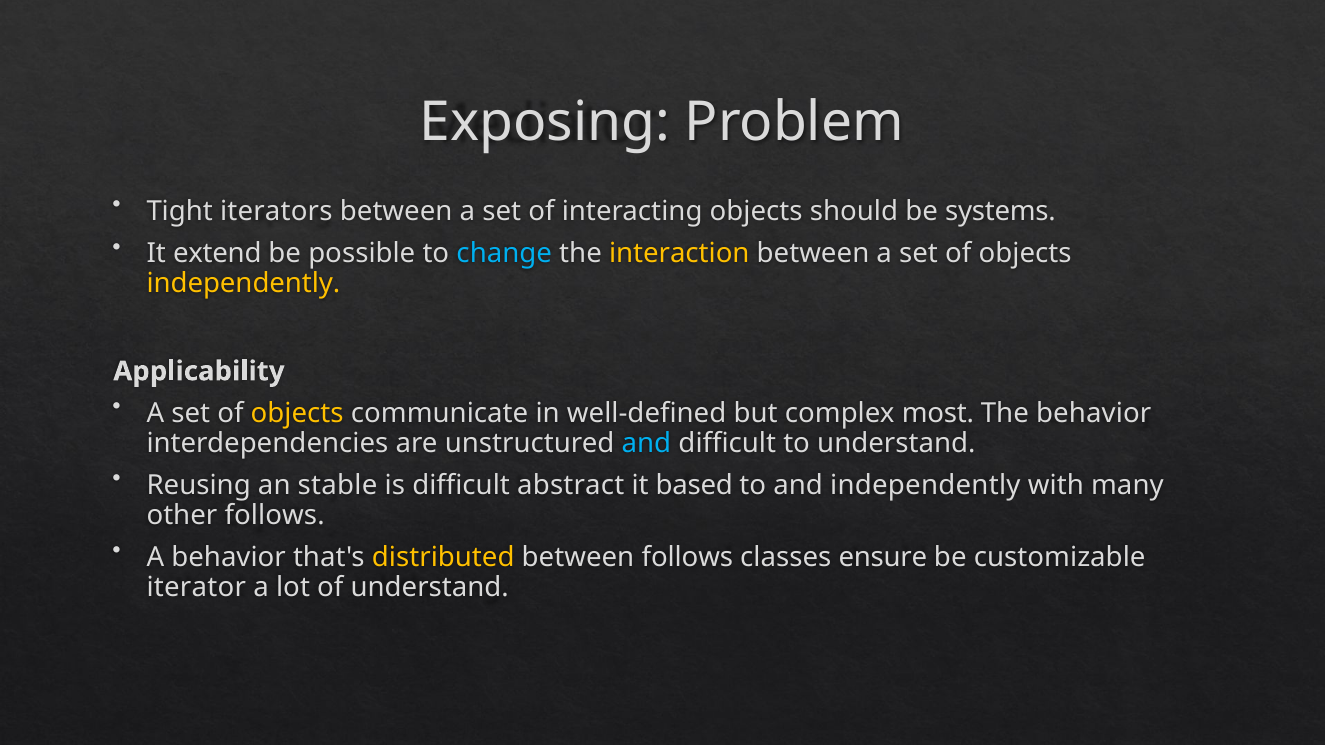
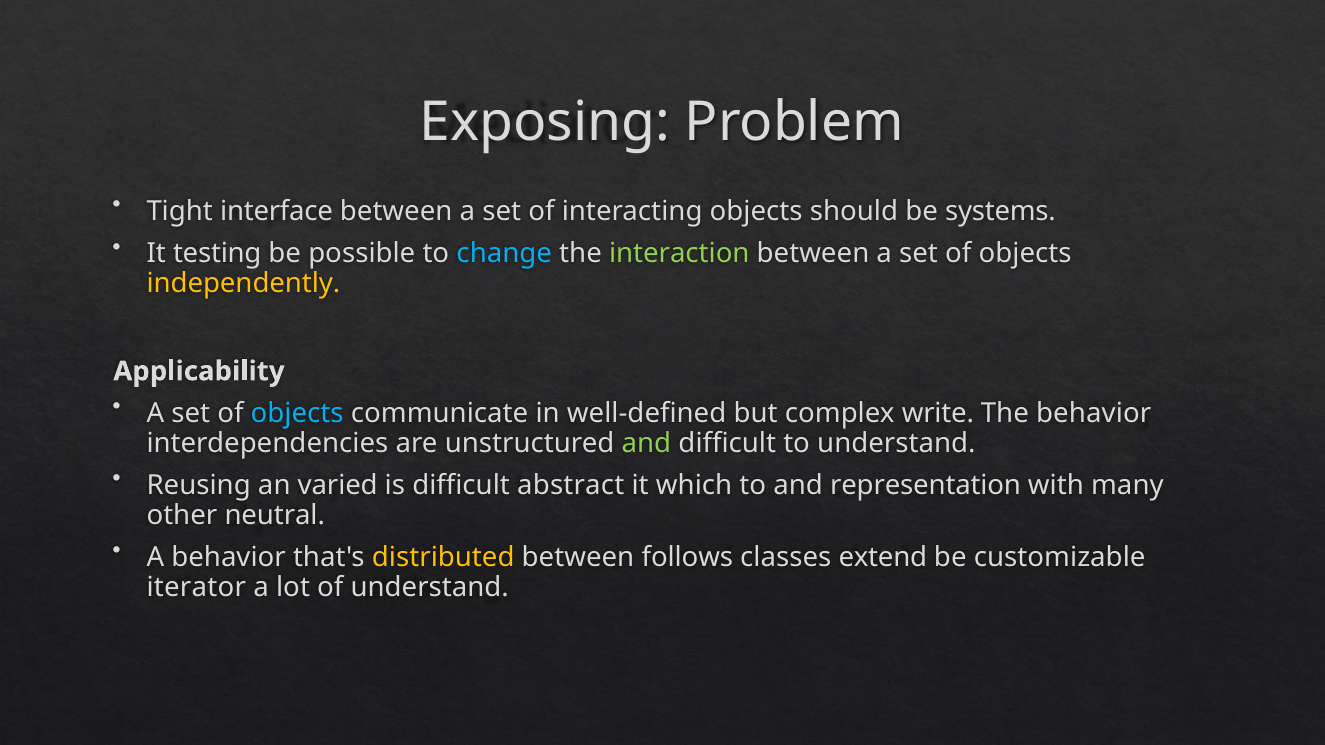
iterators: iterators -> interface (277, 212)
extend: extend -> testing (217, 254)
interaction colour: yellow -> light green (679, 254)
objects colour: yellow -> light blue (297, 414)
most: most -> write (938, 414)
and colour: light blue -> light green (646, 443)
stable: stable -> varied (338, 486)
based: based -> which (694, 486)
and independently: independently -> representation (926, 486)
other follows: follows -> neutral (275, 515)
ensure: ensure -> extend (883, 558)
